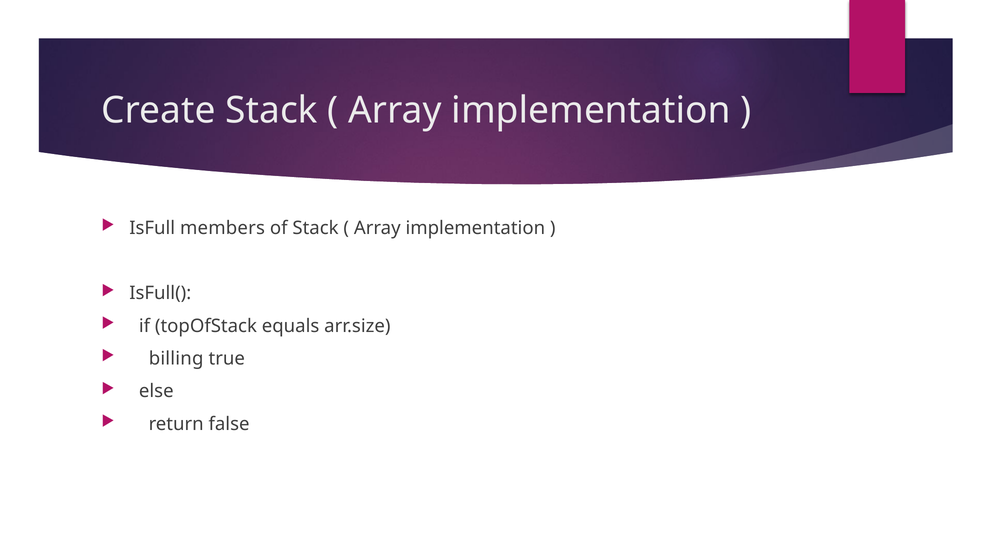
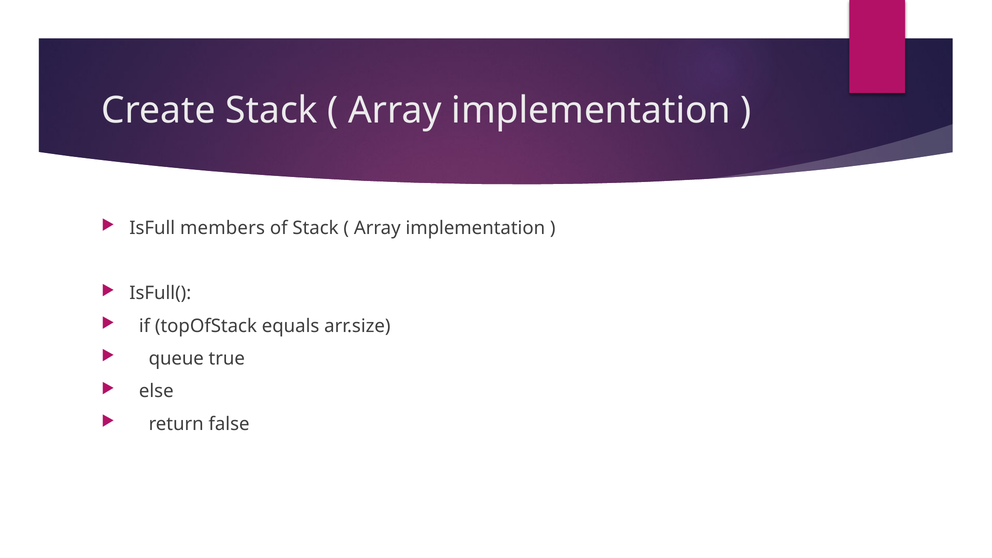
billing: billing -> queue (176, 359)
